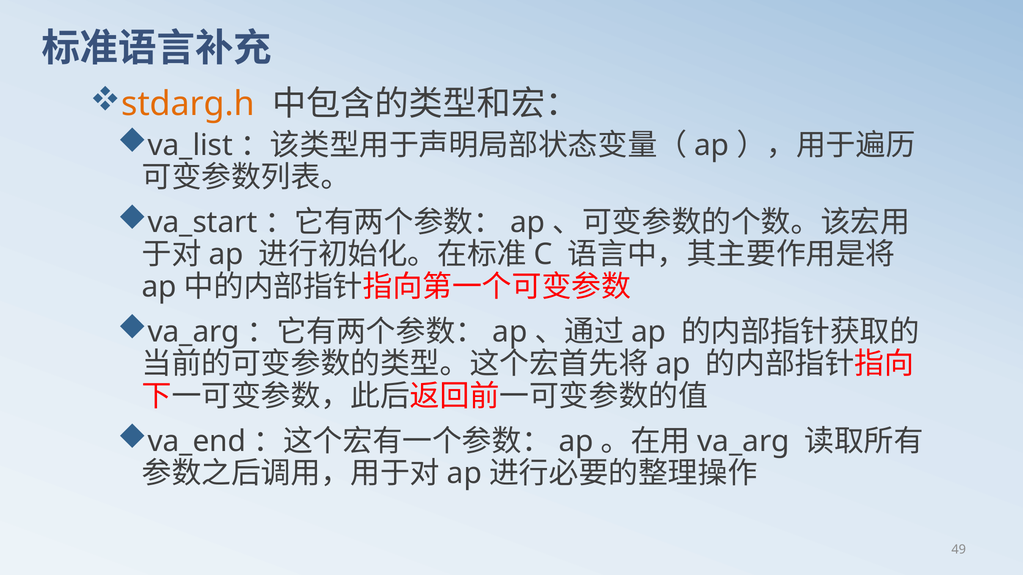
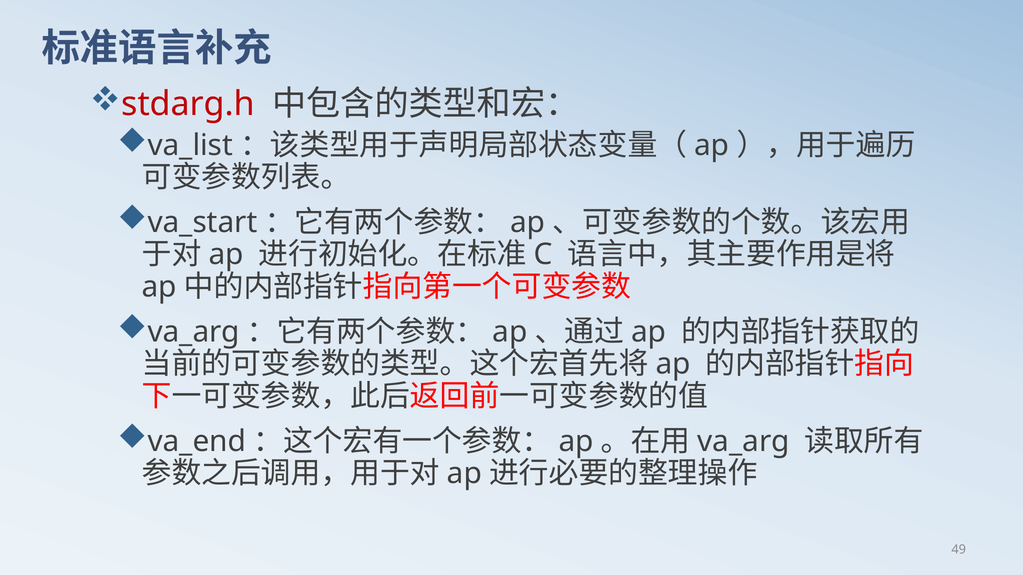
stdarg.h colour: orange -> red (188, 104)
